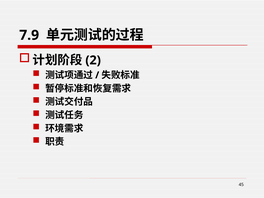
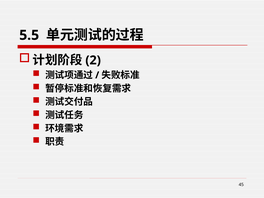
7.9: 7.9 -> 5.5 (29, 35)
